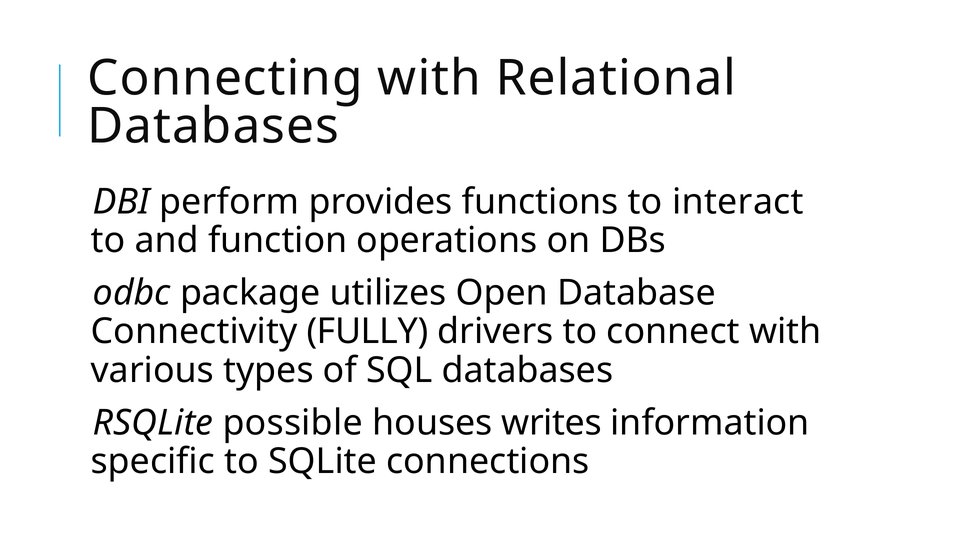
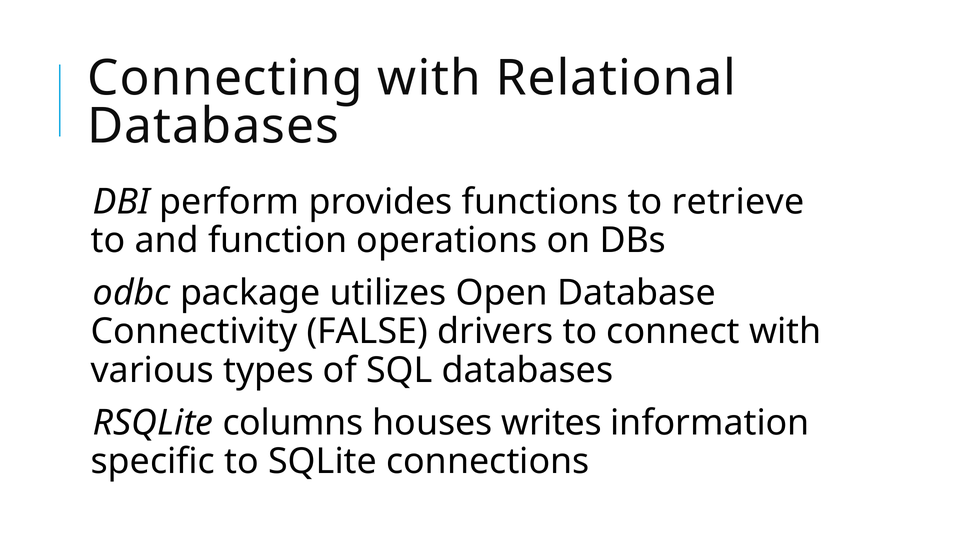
interact: interact -> retrieve (738, 202)
FULLY: FULLY -> FALSE (367, 331)
possible: possible -> columns (293, 423)
